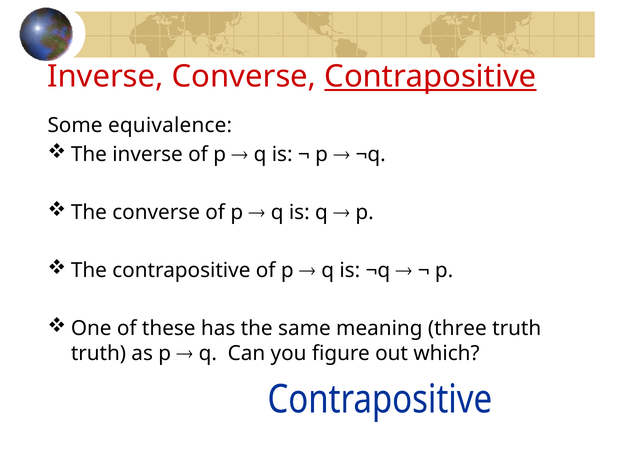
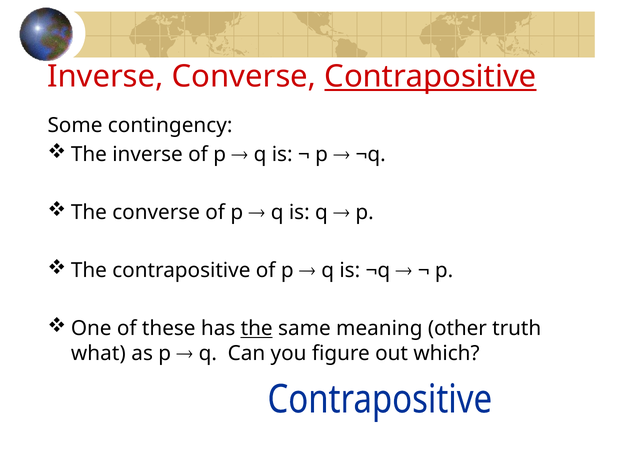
equivalence: equivalence -> contingency (170, 126)
the underline: none -> present (257, 329)
three: three -> other (457, 329)
truth: truth -> what (98, 354)
